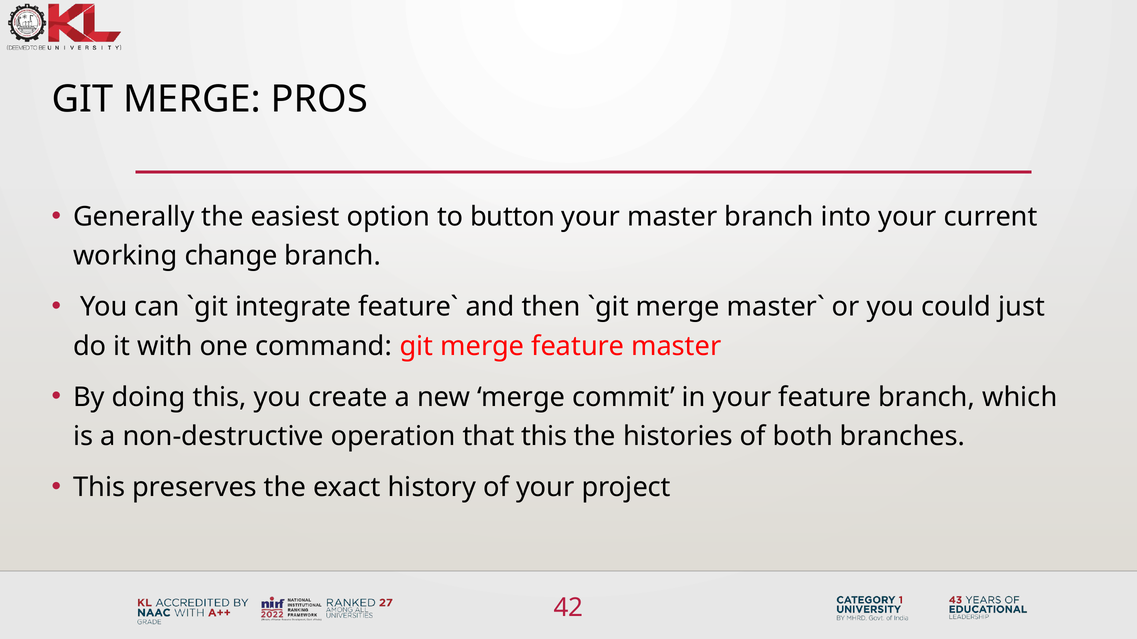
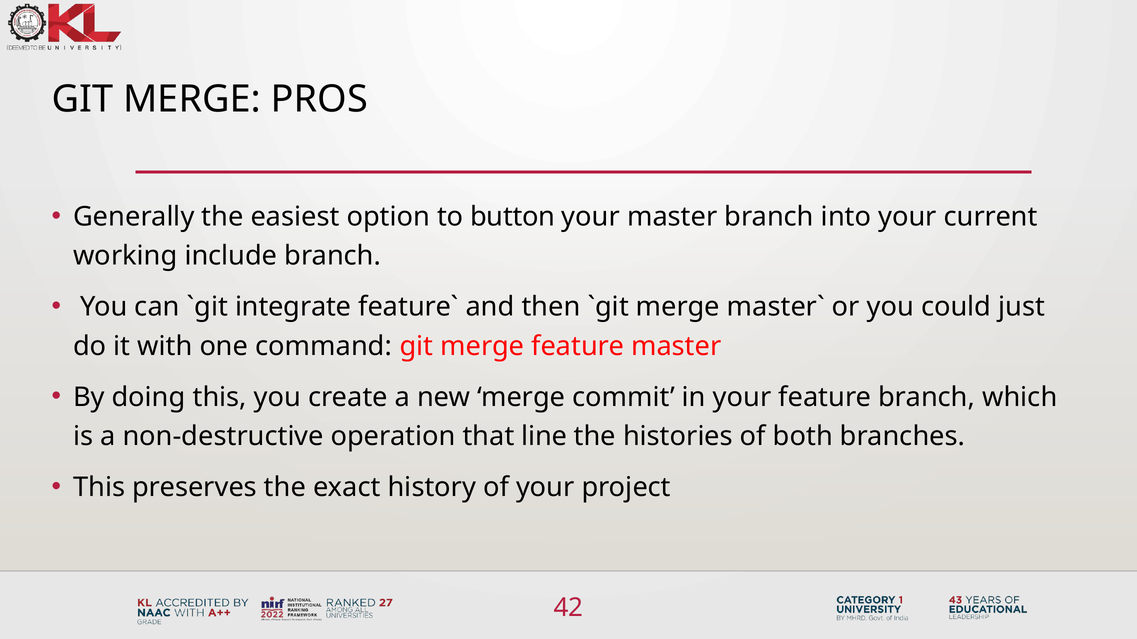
change: change -> include (231, 256)
that this: this -> line (544, 437)
